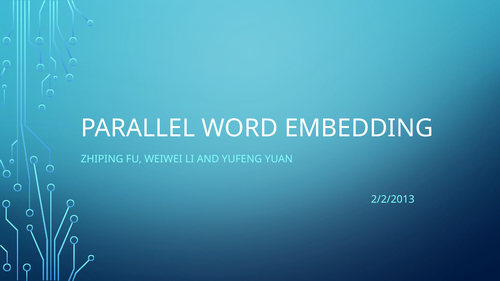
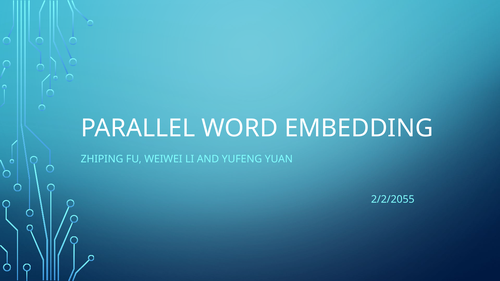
2/2/2013: 2/2/2013 -> 2/2/2055 (393, 200)
